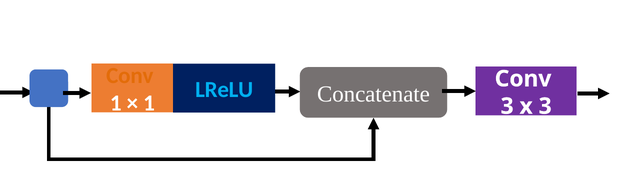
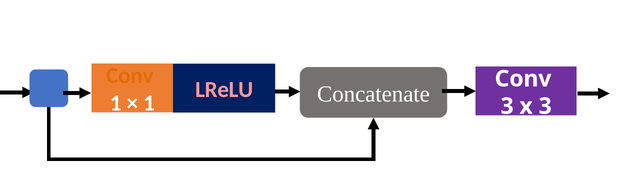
LReLU colour: light blue -> pink (224, 90)
